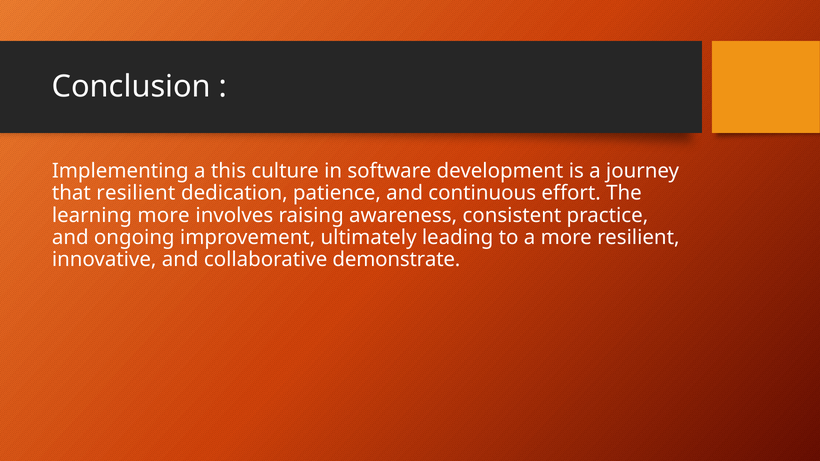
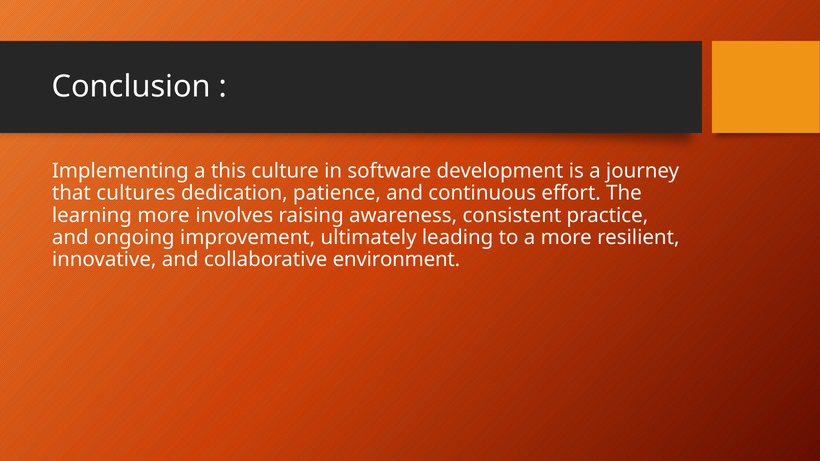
that resilient: resilient -> cultures (136, 193)
demonstrate: demonstrate -> environment (396, 260)
